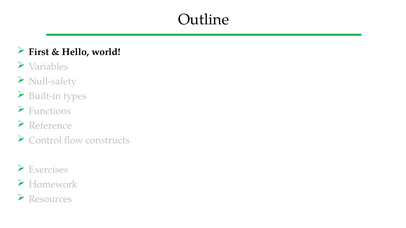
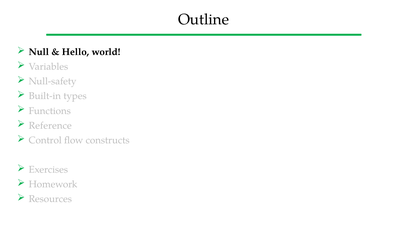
First: First -> Null (39, 52)
